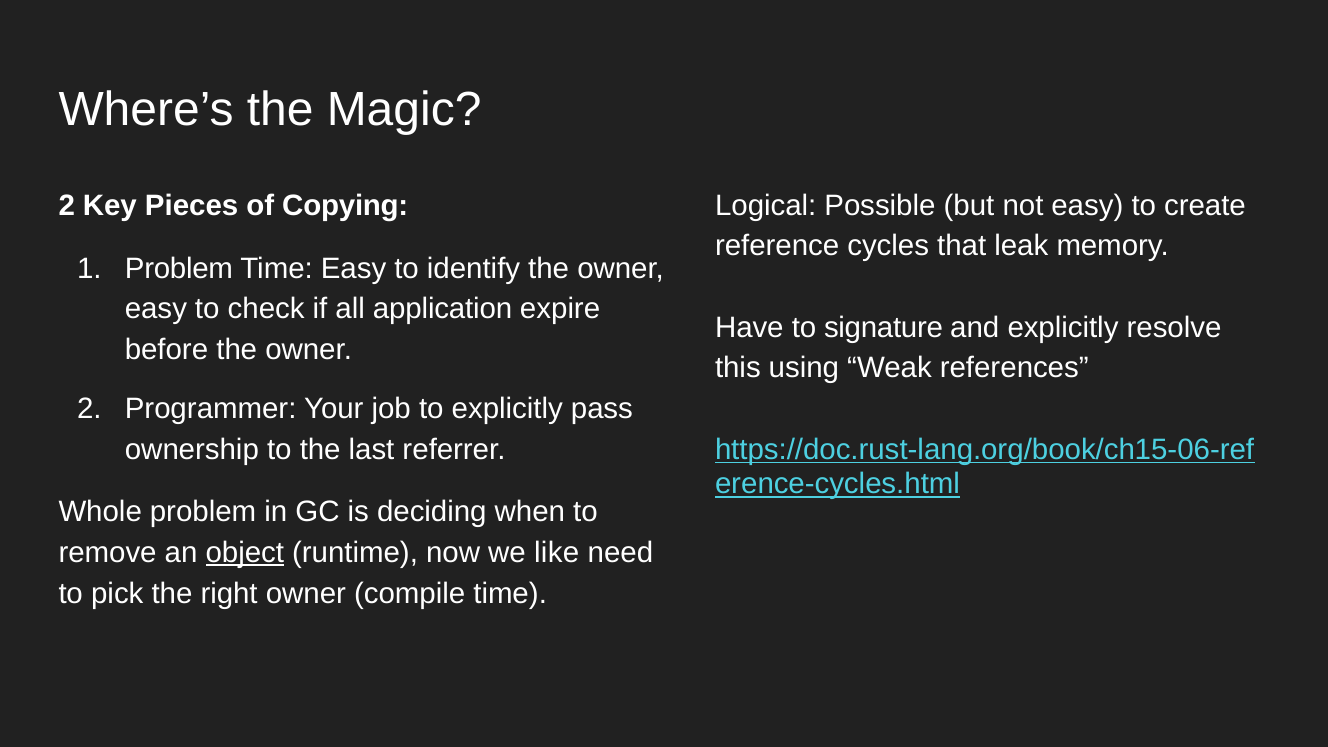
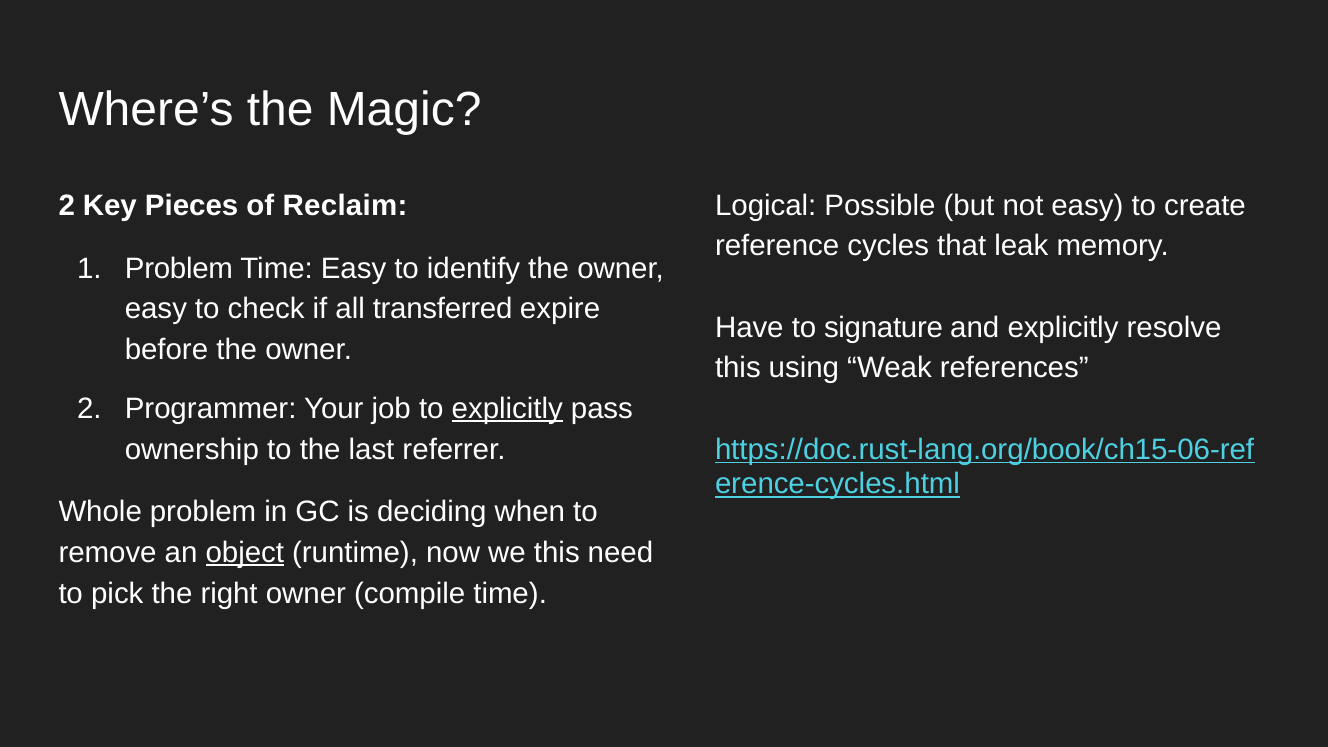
Copying: Copying -> Reclaim (345, 206)
application: application -> transferred (443, 309)
explicitly underline: none -> present (507, 409)
we like: like -> this (557, 553)
